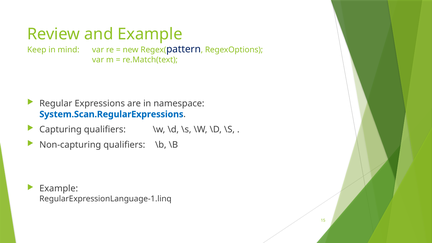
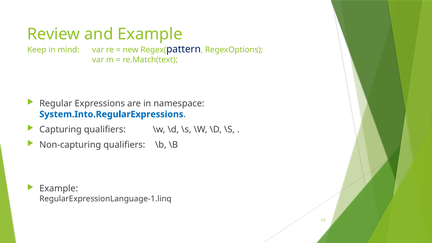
System.Scan.RegularExpressions: System.Scan.RegularExpressions -> System.Into.RegularExpressions (111, 114)
